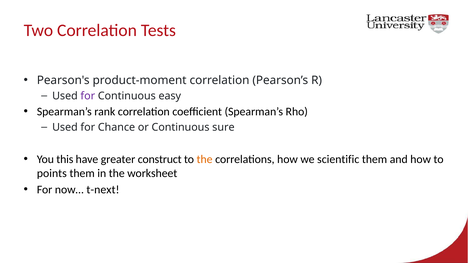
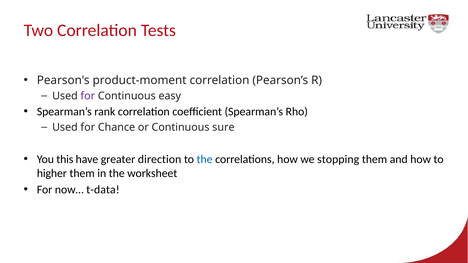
construct: construct -> direction (160, 160)
the colour: orange -> blue (205, 160)
scientific: scientific -> stopping (338, 160)
points: points -> higher (52, 174)
t-next: t-next -> t-data (103, 190)
